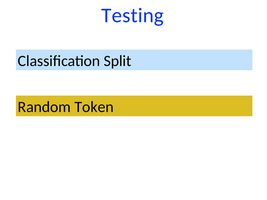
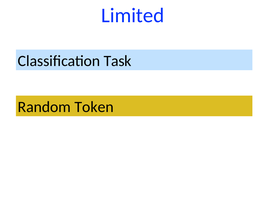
Testing: Testing -> Limited (133, 15)
Split: Split -> Task (118, 61)
